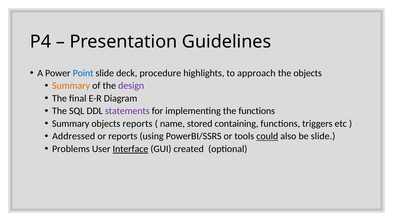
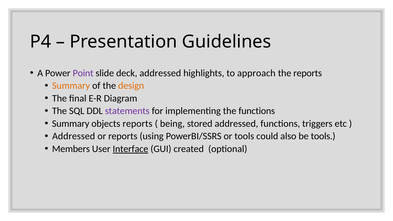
Point colour: blue -> purple (83, 73)
deck procedure: procedure -> addressed (160, 73)
the objects: objects -> reports (308, 73)
design colour: purple -> orange (131, 86)
name: name -> being (172, 124)
stored containing: containing -> addressed (236, 124)
could underline: present -> none (267, 136)
be slide: slide -> tools (323, 136)
Problems: Problems -> Members (71, 149)
